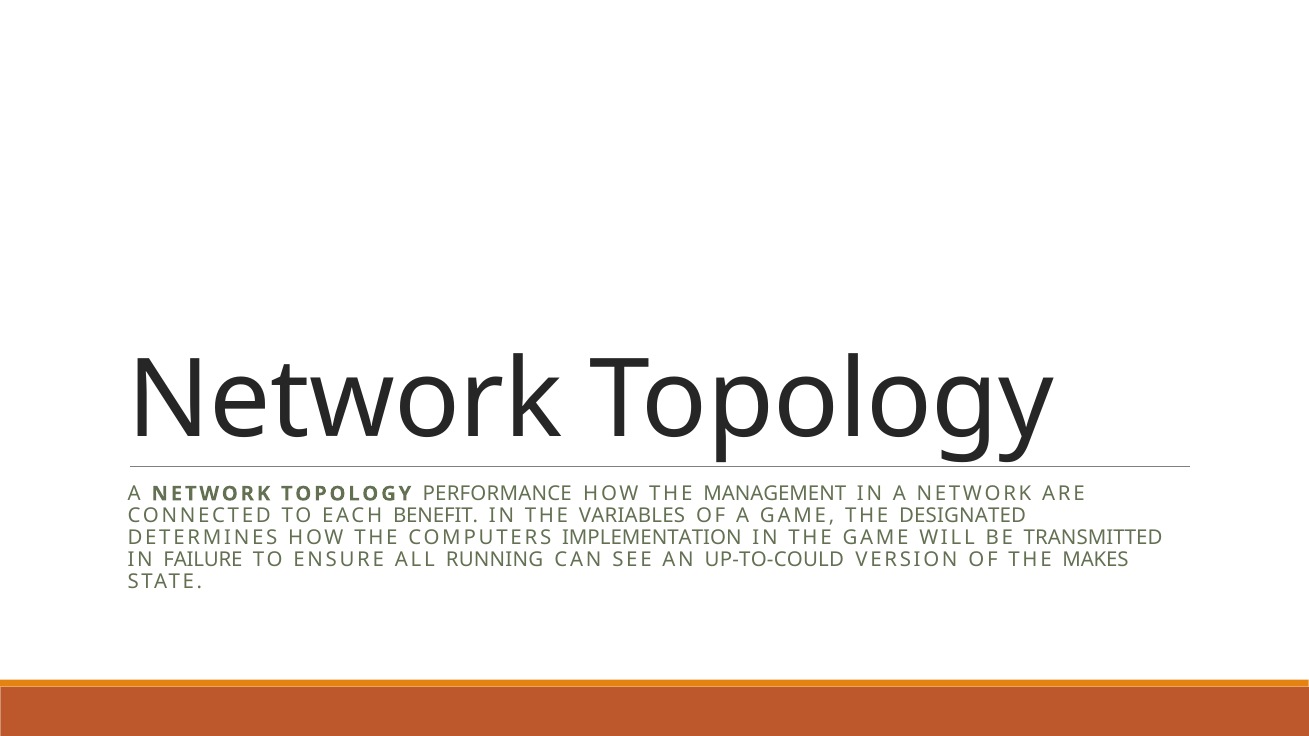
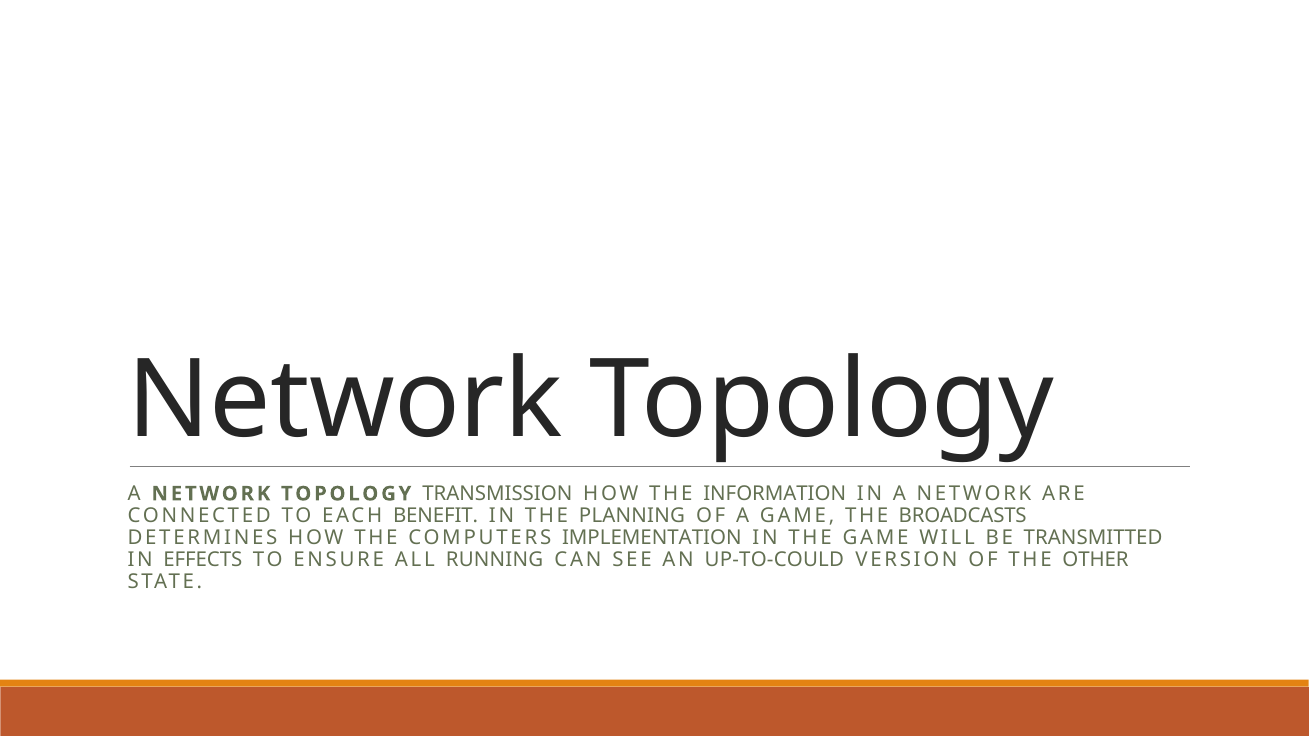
PERFORMANCE: PERFORMANCE -> TRANSMISSION (497, 494)
MANAGEMENT: MANAGEMENT -> INFORMATION (775, 494)
VARIABLES: VARIABLES -> PLANNING (632, 516)
DESIGNATED: DESIGNATED -> BROADCASTS (963, 516)
FAILURE: FAILURE -> EFFECTS (203, 560)
MAKES: MAKES -> OTHER (1096, 560)
